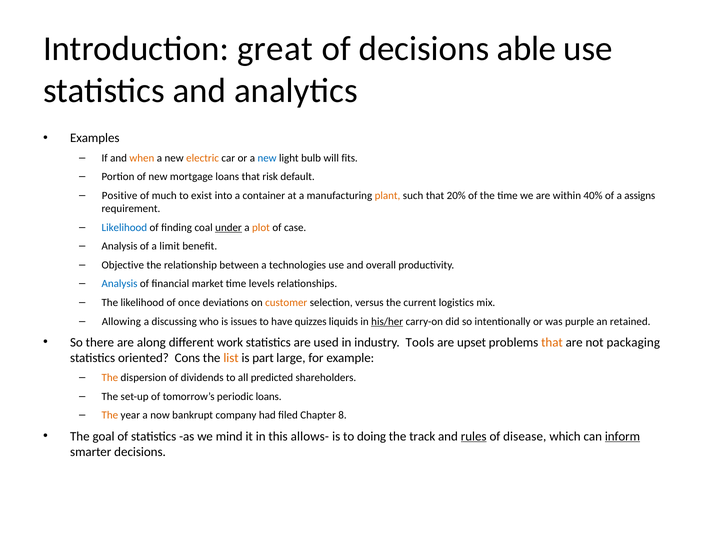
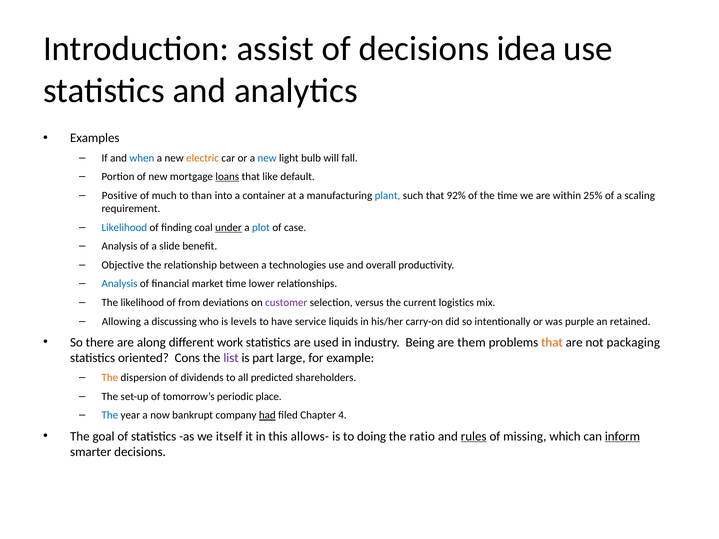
great: great -> assist (275, 49)
able: able -> idea (527, 49)
when colour: orange -> blue (142, 158)
fits: fits -> fall (350, 158)
loans underline: none -> present (227, 177)
risk: risk -> like (270, 177)
exist: exist -> than (202, 196)
plant colour: orange -> blue (388, 196)
20%: 20% -> 92% (456, 196)
40%: 40% -> 25% (593, 196)
assigns: assigns -> scaling (640, 196)
plot colour: orange -> blue (261, 228)
limit: limit -> slide (170, 246)
levels: levels -> lower (262, 284)
once: once -> from (189, 303)
customer colour: orange -> purple (286, 303)
issues: issues -> levels (244, 322)
quizzes: quizzes -> service (311, 322)
his/her underline: present -> none (387, 322)
Tools: Tools -> Being (420, 342)
upset: upset -> them (471, 342)
list colour: orange -> purple (231, 358)
periodic loans: loans -> place (269, 397)
The colour: orange -> blue (110, 416)
had underline: none -> present (267, 416)
8: 8 -> 4 (343, 416)
mind: mind -> itself (229, 436)
track: track -> ratio (422, 436)
disease: disease -> missing (525, 436)
